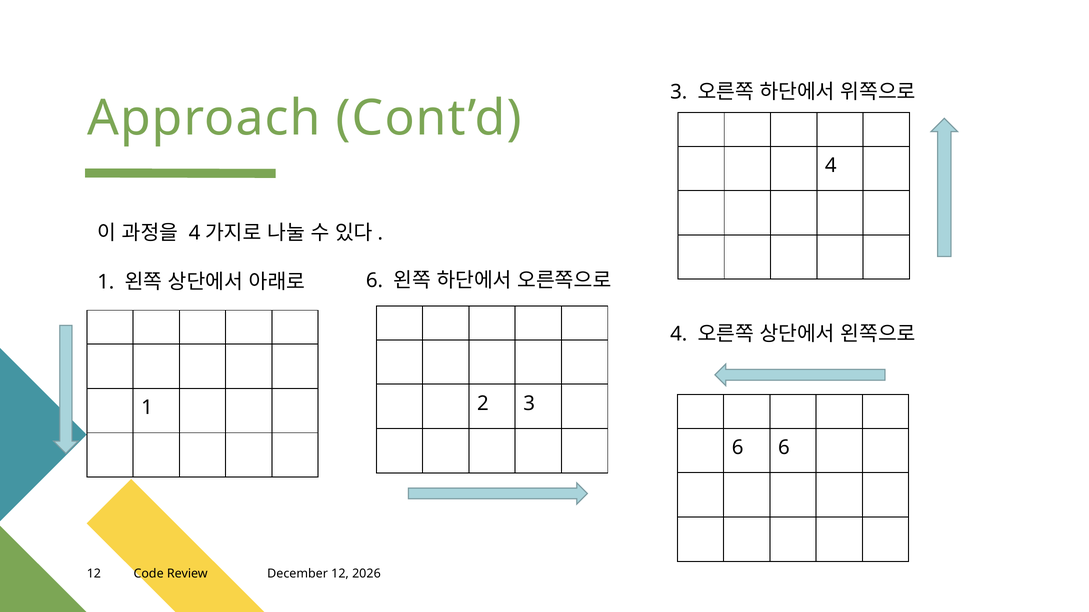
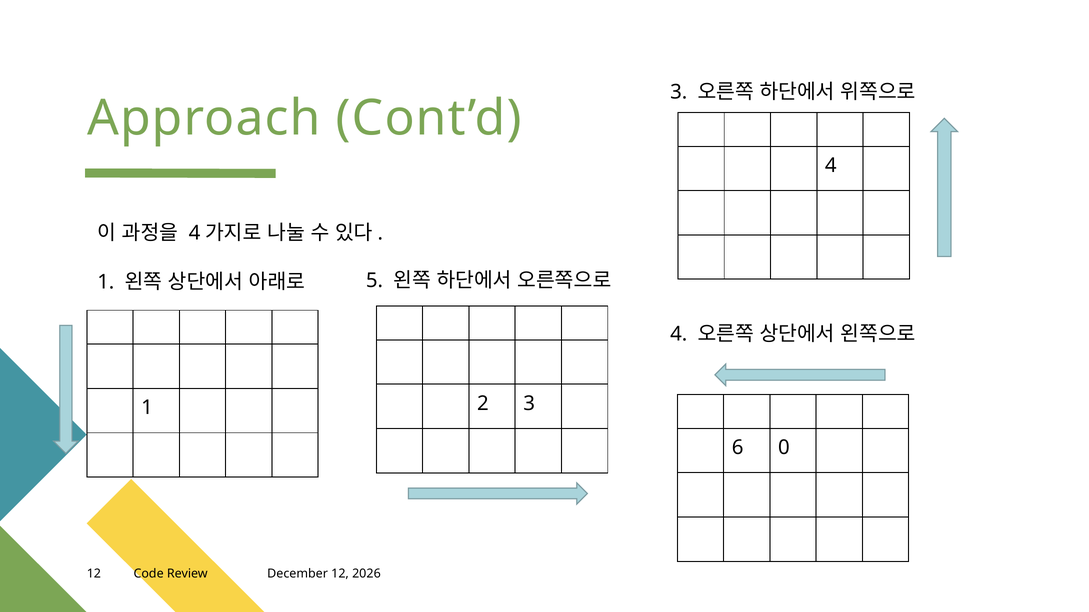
6: 6 -> 5 (374, 281)
6 6: 6 -> 0 (784, 448)
